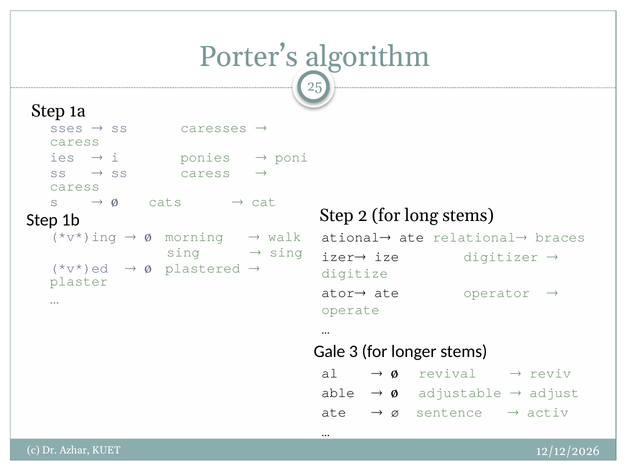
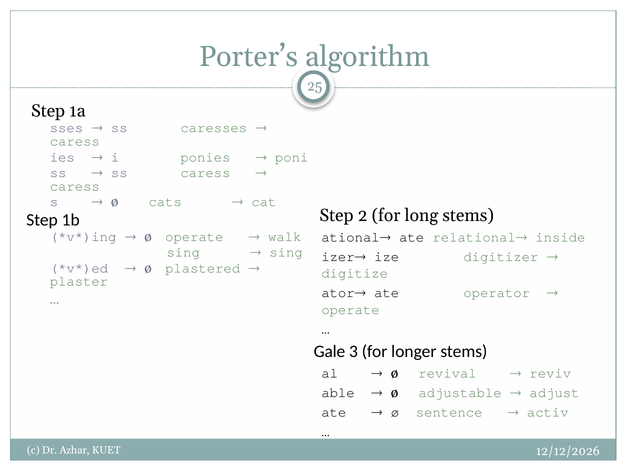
ø morning: morning -> operate (194, 236)
braces: braces -> inside (560, 237)
